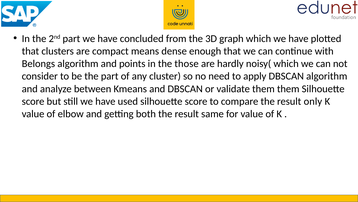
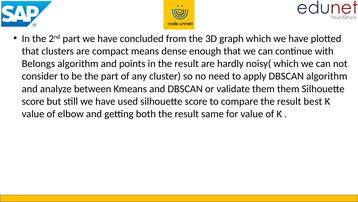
in the those: those -> result (187, 64)
only: only -> best (313, 101)
